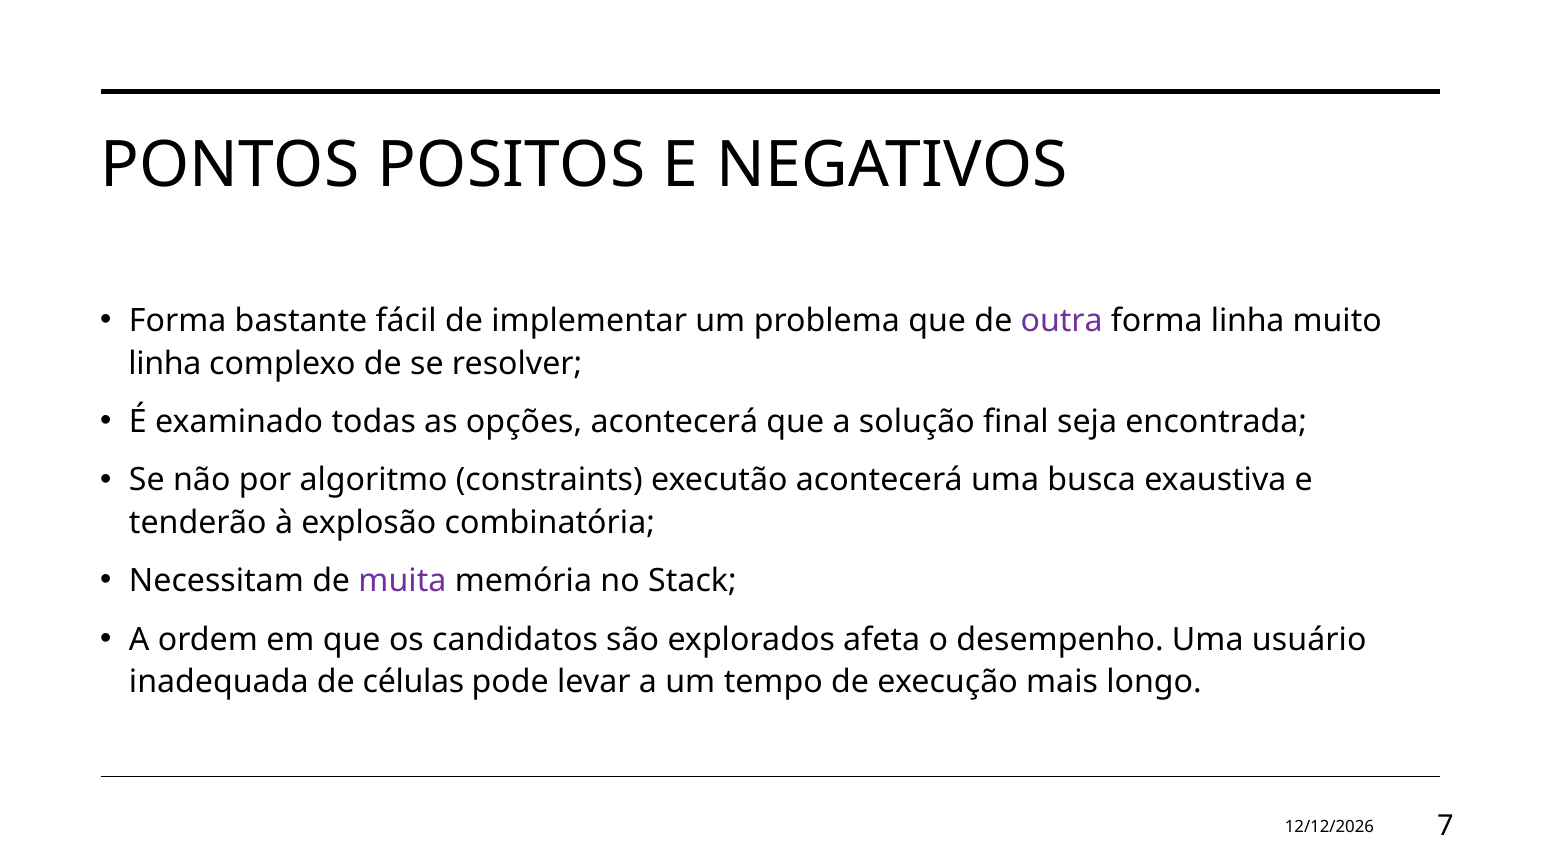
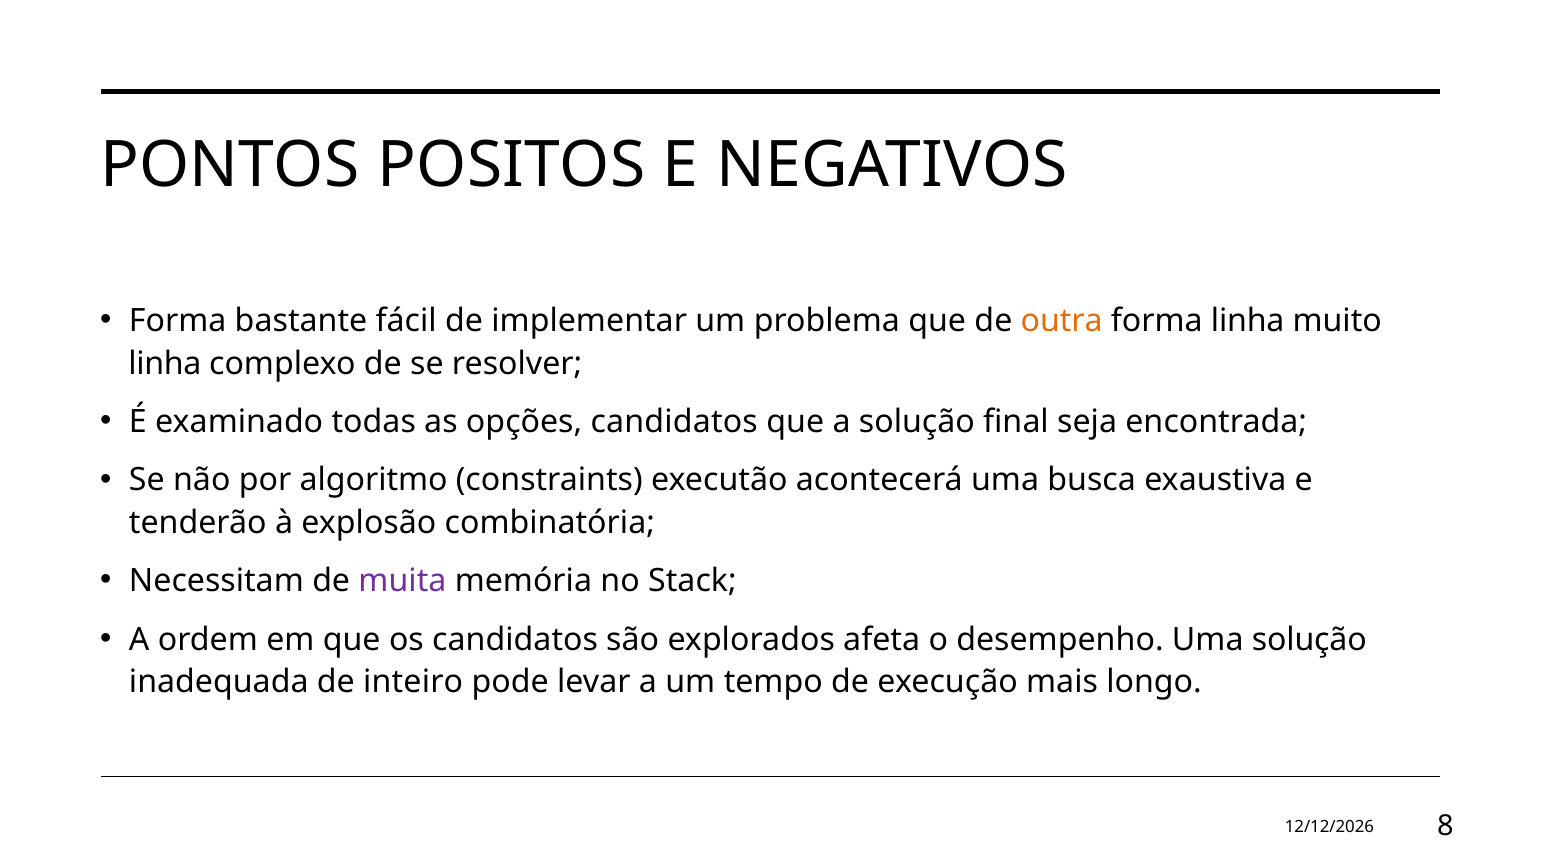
outra colour: purple -> orange (1062, 321)
opções acontecerá: acontecerá -> candidatos (674, 422)
Uma usuário: usuário -> solução (1309, 639)
células: células -> inteiro (413, 682)
7: 7 -> 8 (1445, 826)
